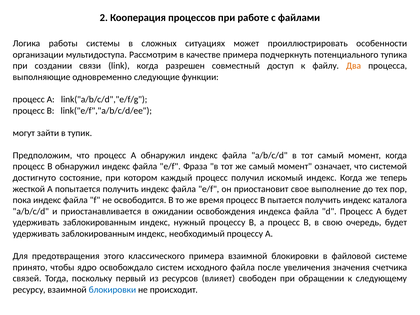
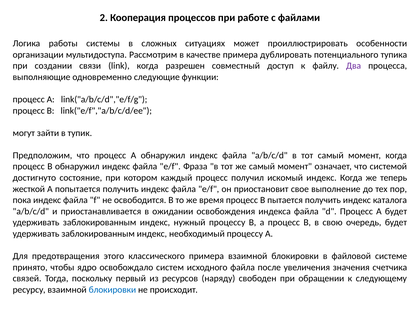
подчеркнуть: подчеркнуть -> дублировать (286, 55)
Два colour: orange -> purple (354, 66)
влияет: влияет -> наряду (218, 279)
